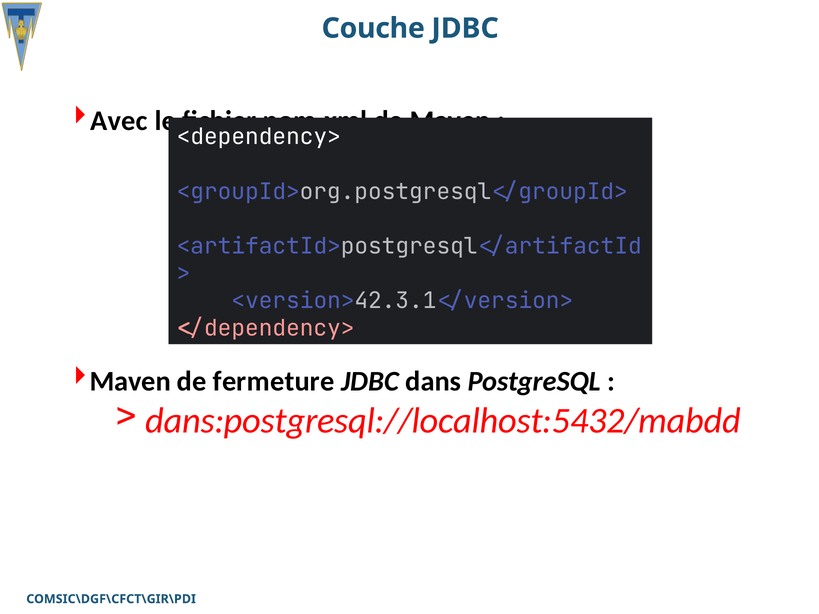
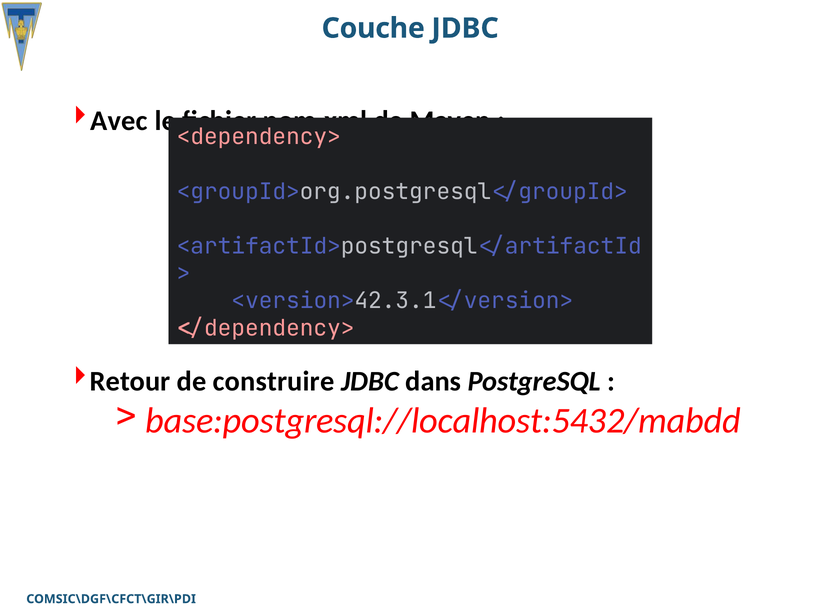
<dependency> colour: white -> pink (259, 137)
Maven: Maven -> Retour (130, 381)
fermeture: fermeture -> construire (274, 381)
dans:postgresql://localhost:5432/mabdd: dans:postgresql://localhost:5432/mabdd -> base:postgresql://localhost:5432/mabdd (443, 421)
